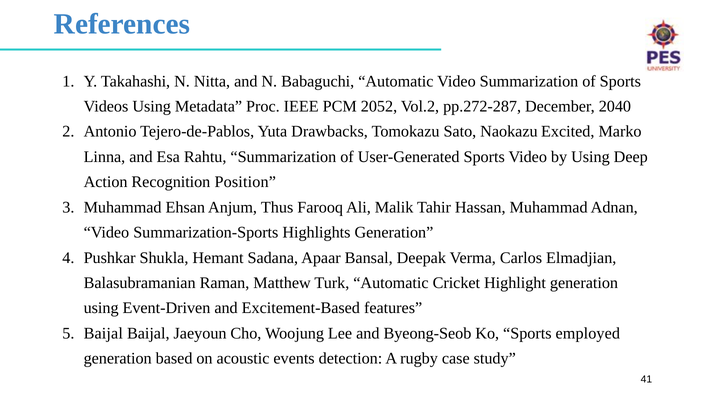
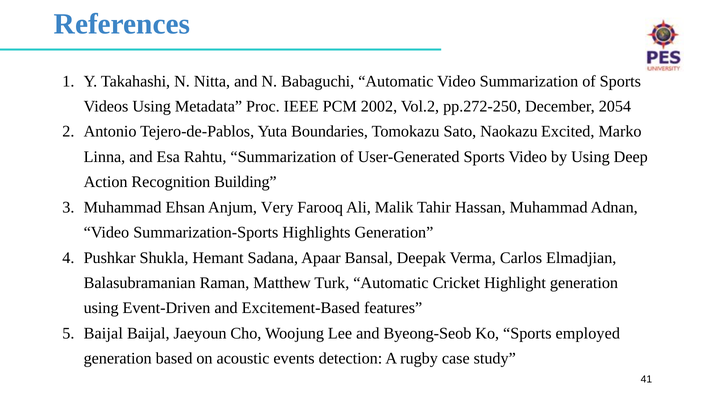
2052: 2052 -> 2002 (379, 106)
pp.272-287: pp.272-287 -> pp.272-250 (482, 106)
2040: 2040 -> 2054 (615, 106)
Drawbacks: Drawbacks -> Boundaries (330, 132)
Position: Position -> Building (245, 182)
Thus: Thus -> Very (277, 207)
